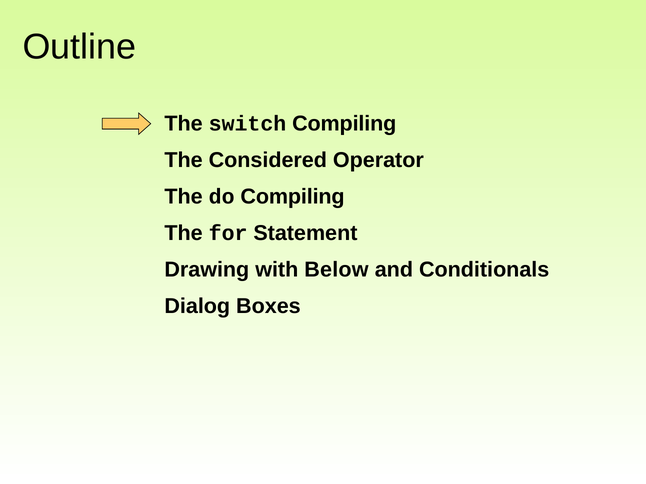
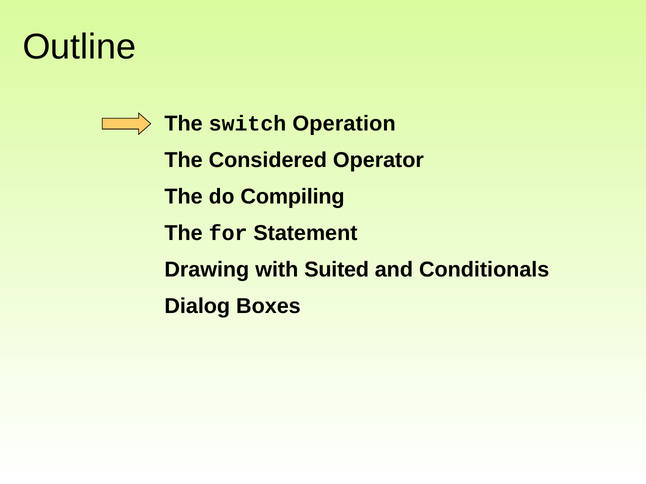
switch Compiling: Compiling -> Operation (344, 124)
Below: Below -> Suited (337, 270)
